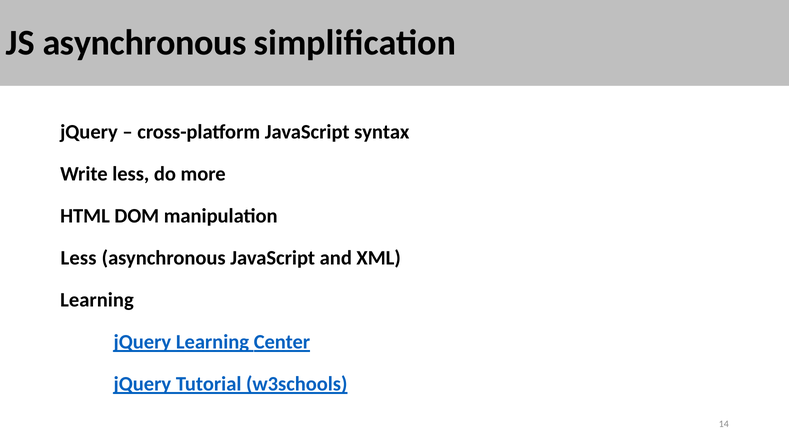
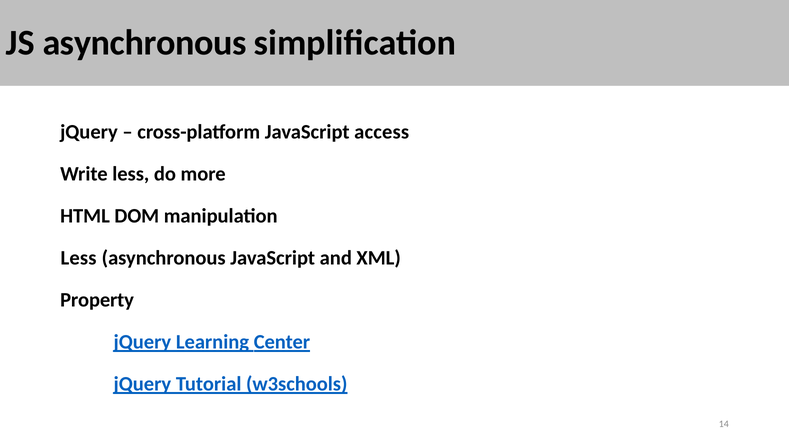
syntax: syntax -> access (382, 132)
Learning: Learning -> Property (97, 300)
